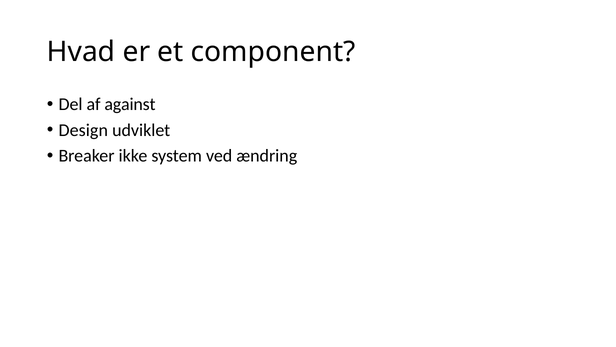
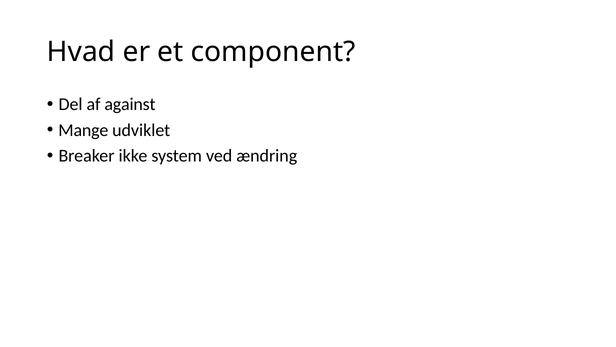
Design: Design -> Mange (83, 130)
